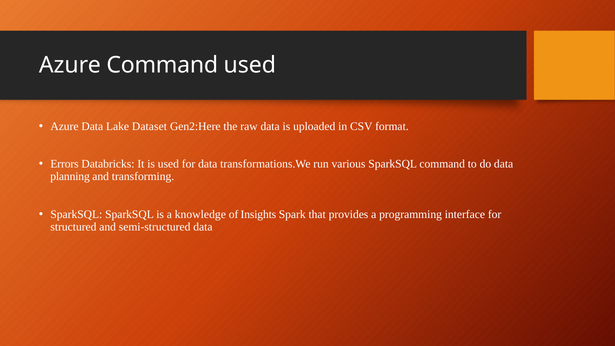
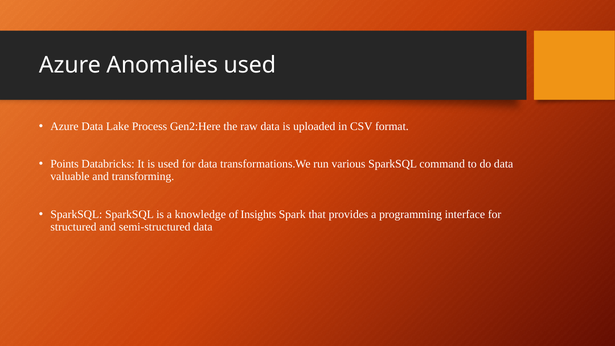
Azure Command: Command -> Anomalies (162, 65)
Dataset: Dataset -> Process (150, 126)
Errors: Errors -> Points (65, 164)
planning: planning -> valuable (70, 177)
